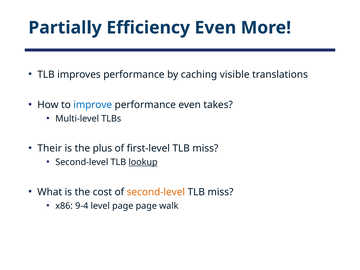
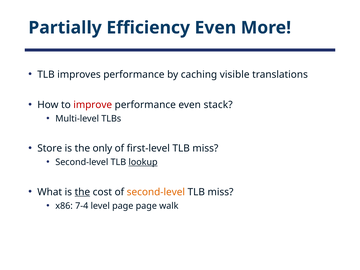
improve colour: blue -> red (93, 105)
takes: takes -> stack (218, 105)
Their: Their -> Store (50, 148)
plus: plus -> only (102, 148)
the underline: none -> present (82, 192)
9-4: 9-4 -> 7-4 (82, 206)
